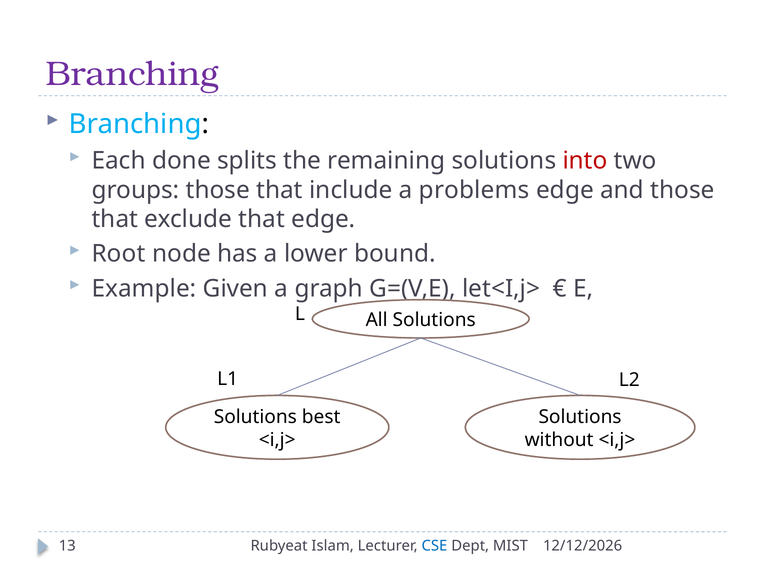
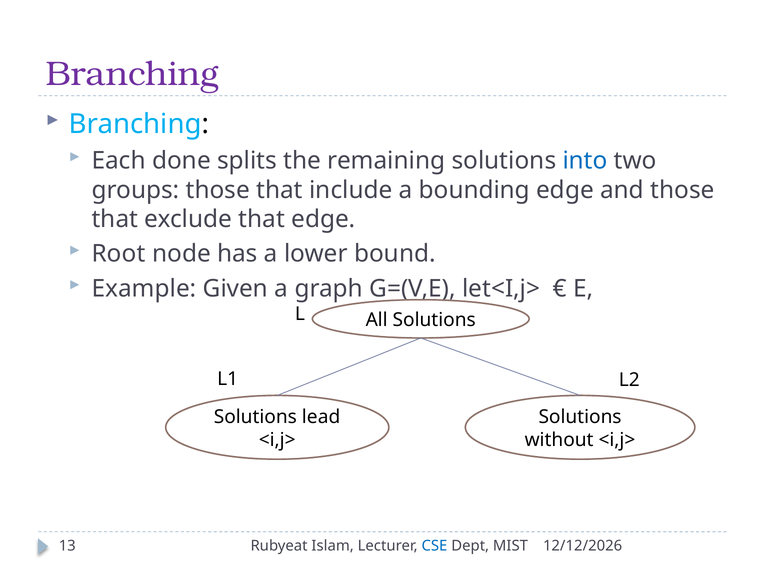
into colour: red -> blue (585, 161)
problems: problems -> bounding (474, 190)
best: best -> lead (321, 417)
